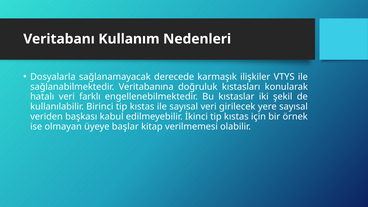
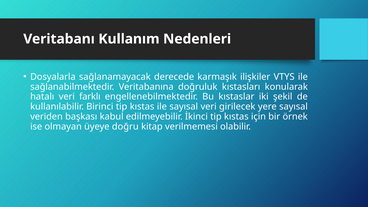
başlar: başlar -> doğru (125, 126)
